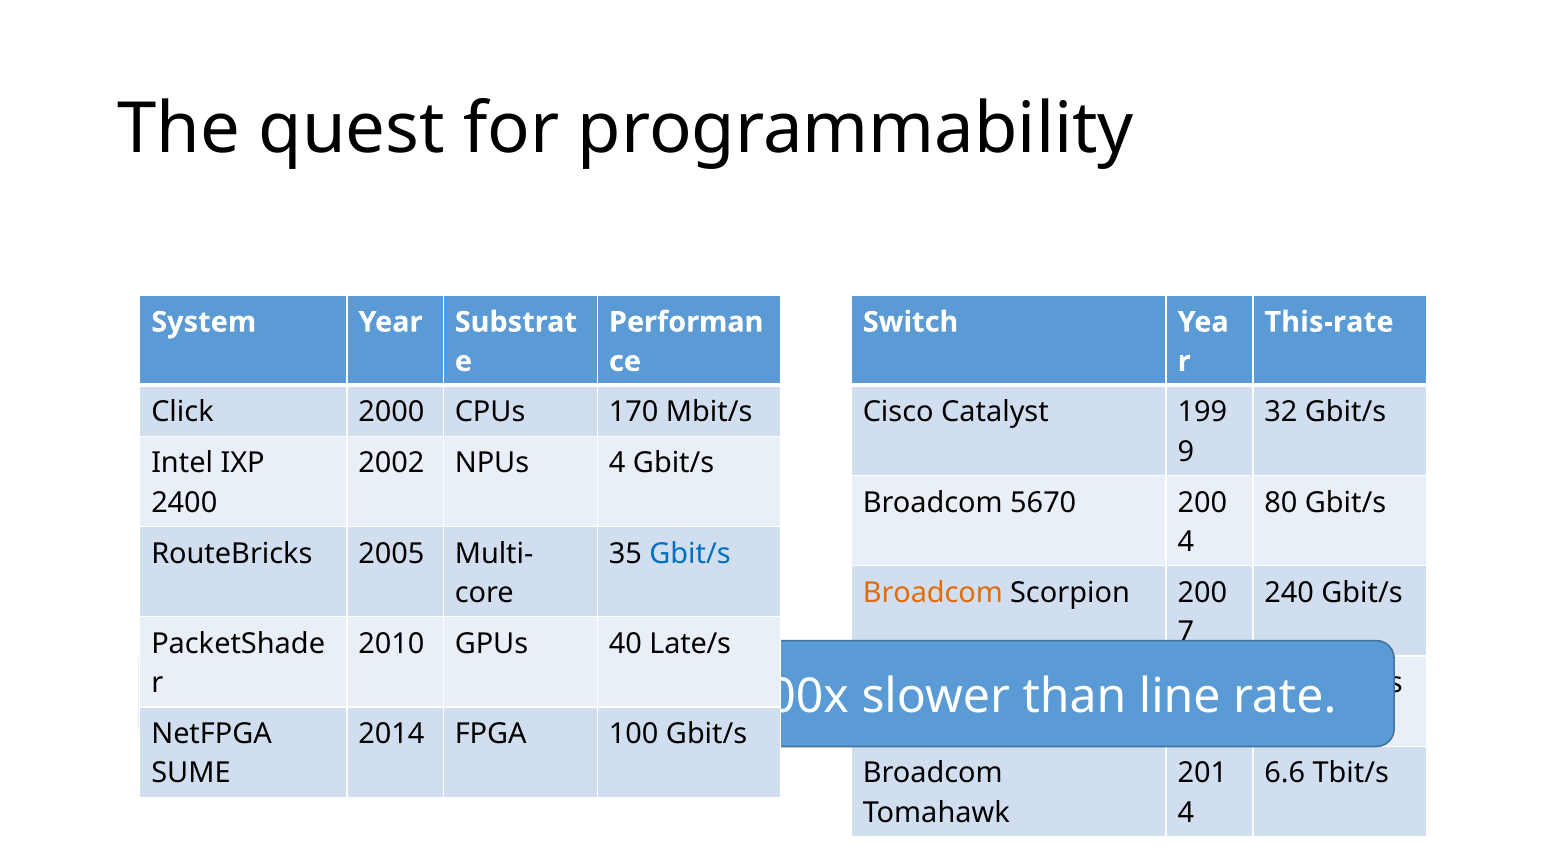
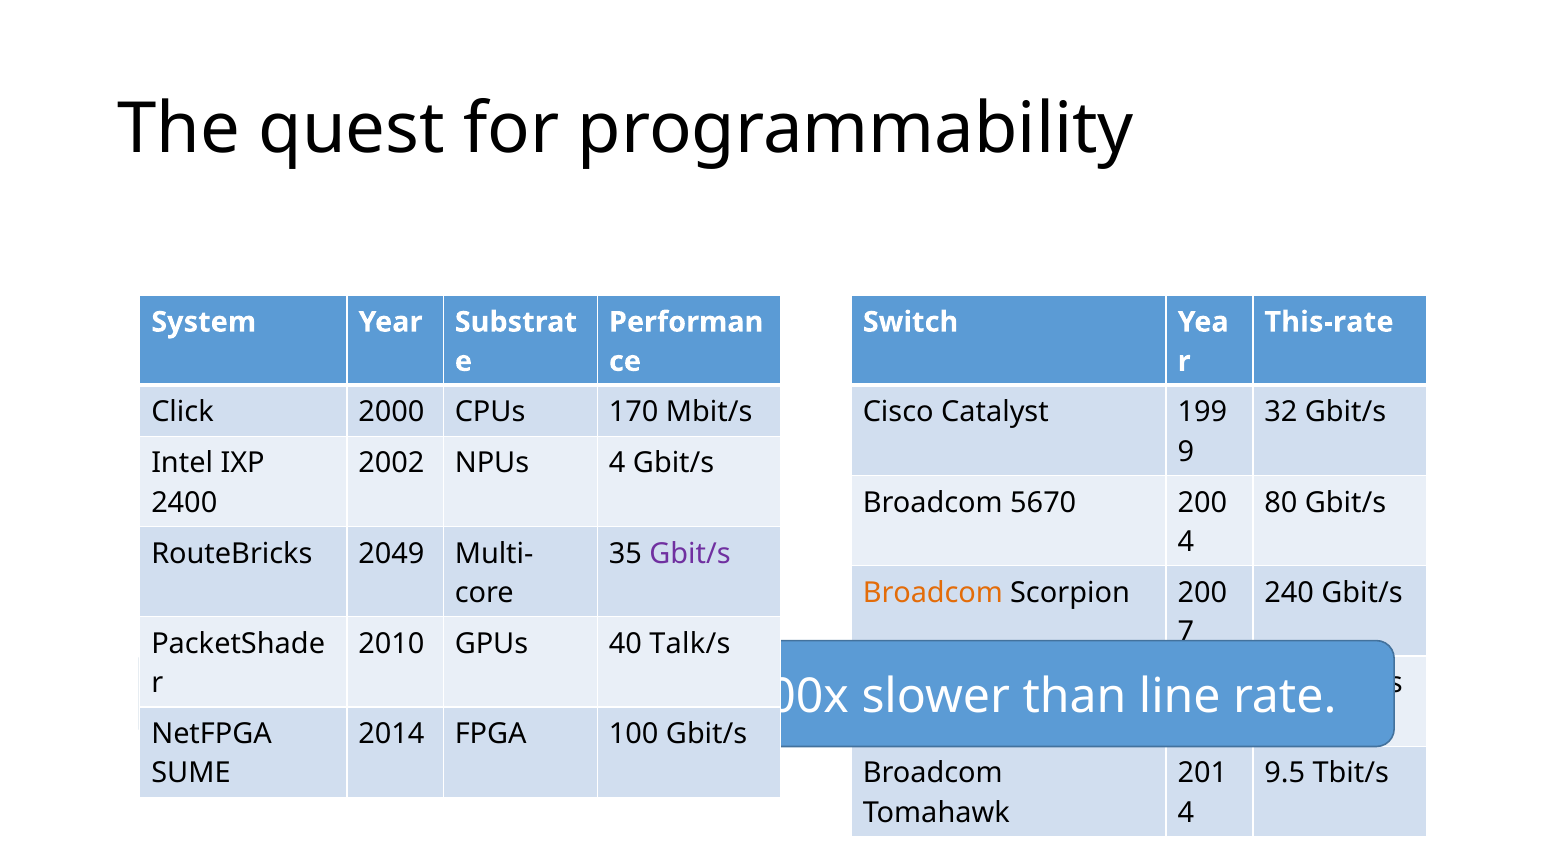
2005: 2005 -> 2049 (391, 554)
Gbit/s colour: blue -> purple (690, 554)
Late/s: Late/s -> Talk/s (690, 644)
6.6: 6.6 -> 9.5 (1285, 774)
